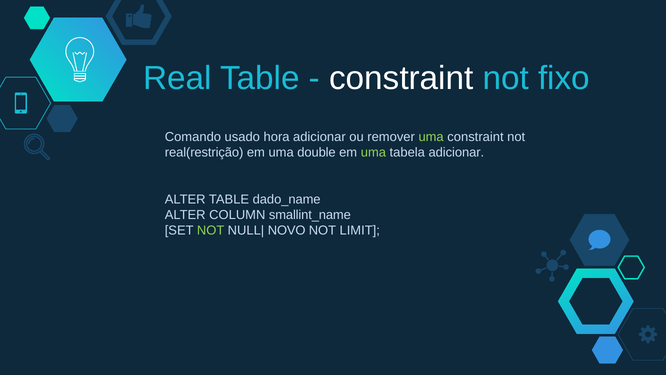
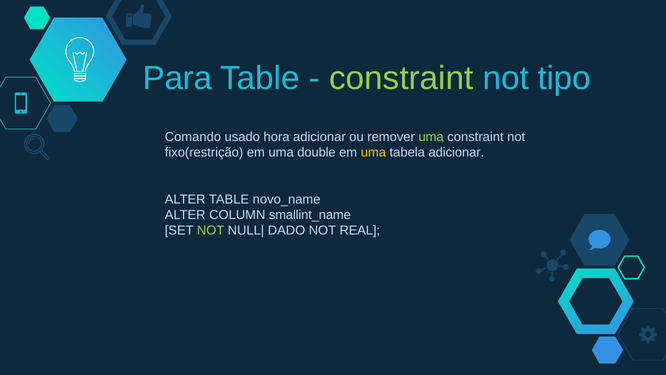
Real: Real -> Para (177, 78)
constraint colour: white -> light green (401, 78)
fixo: fixo -> tipo (564, 78)
real(restrição: real(restrição -> fixo(restrição (204, 152)
uma colour: light green -> yellow (373, 152)
dado_name: dado_name -> novo_name (287, 199)
NOVO: NOVO -> DADO (287, 230)
LIMIT: LIMIT -> REAL (360, 230)
